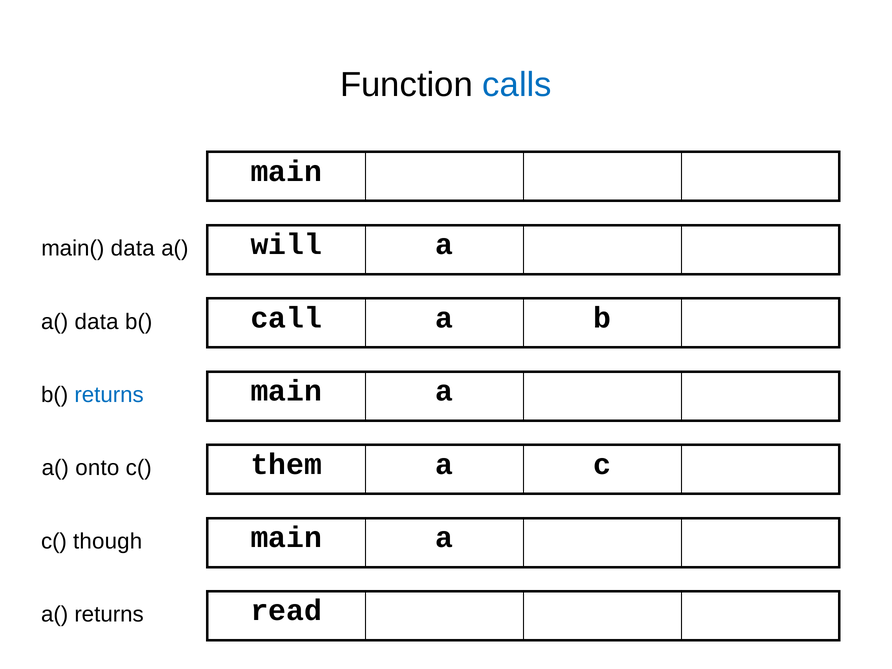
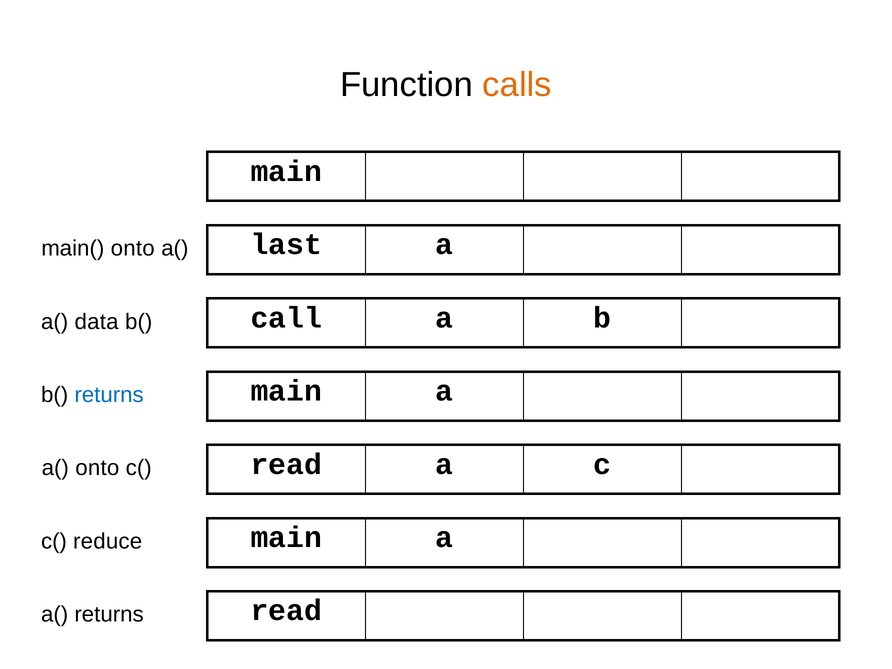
calls colour: blue -> orange (517, 85)
main( data: data -> onto (133, 248)
will: will -> last (286, 245)
c( them: them -> read (286, 464)
though: though -> reduce (108, 541)
